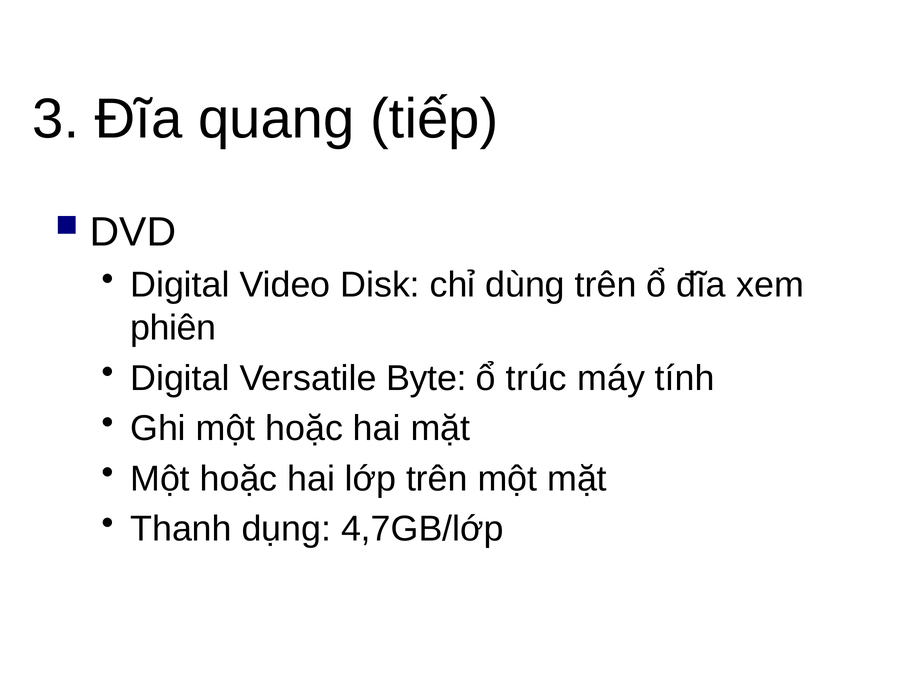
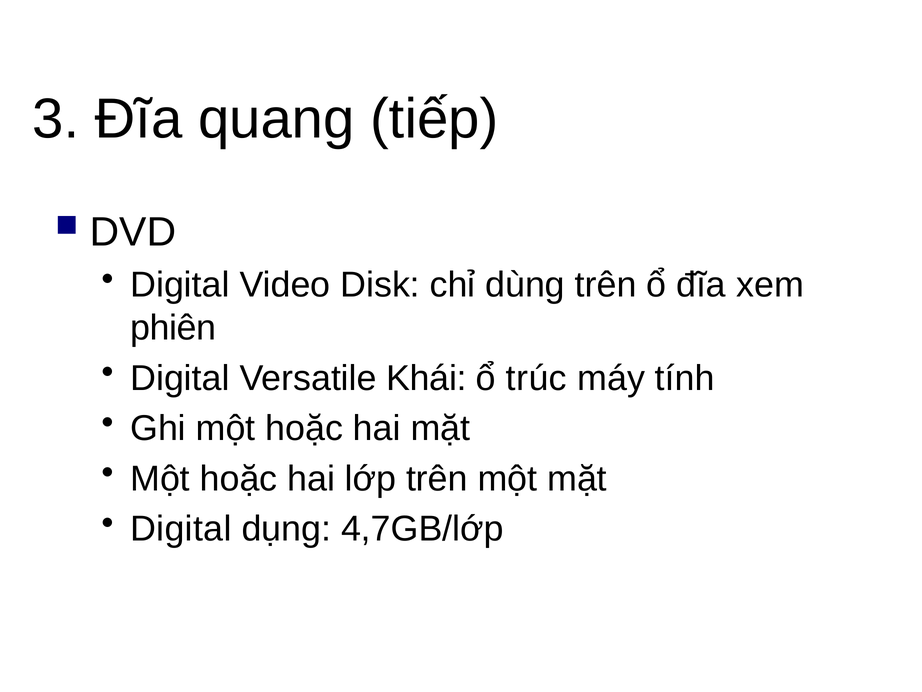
Byte: Byte -> Khái (426, 378)
Thanh: Thanh -> Digital (181, 529)
